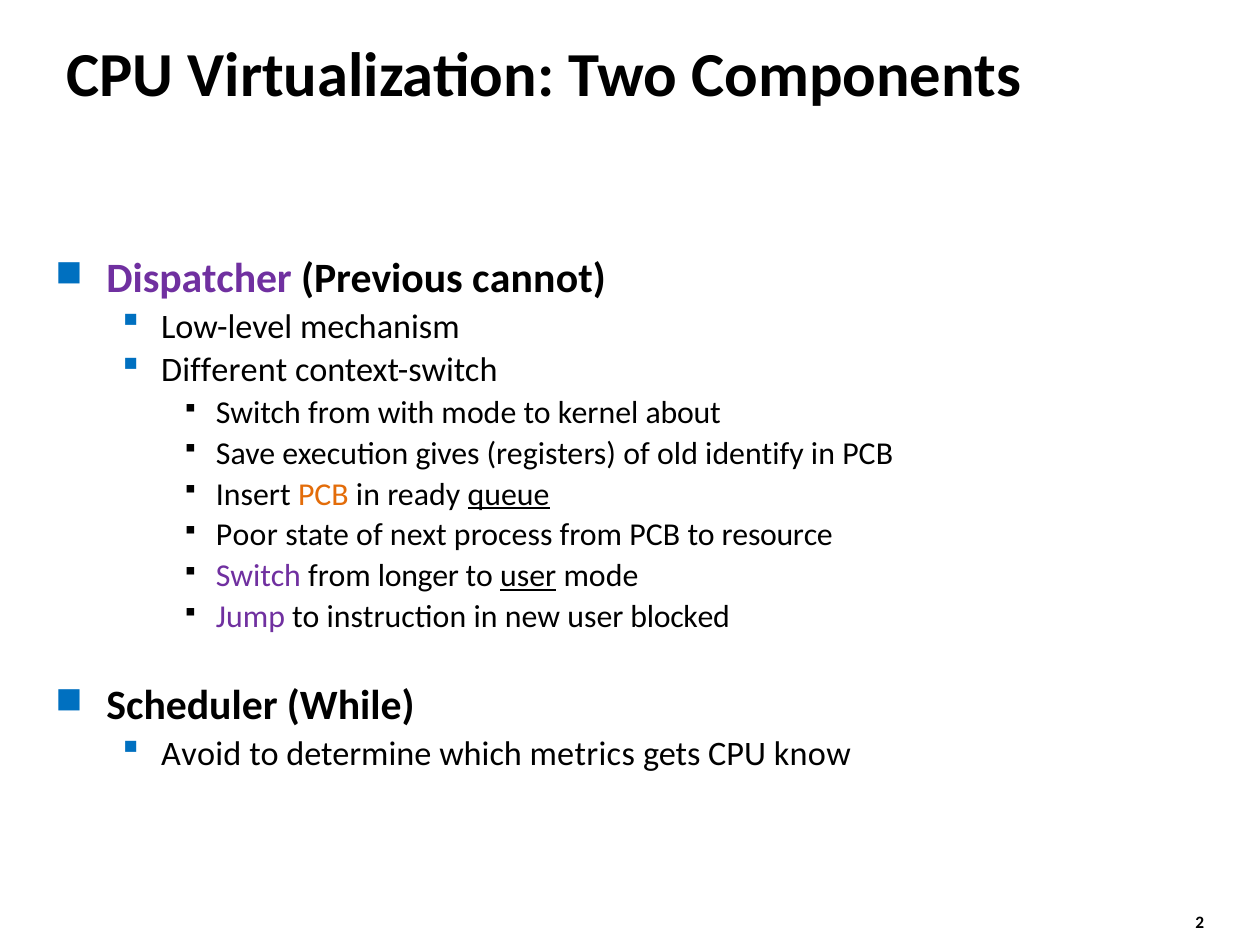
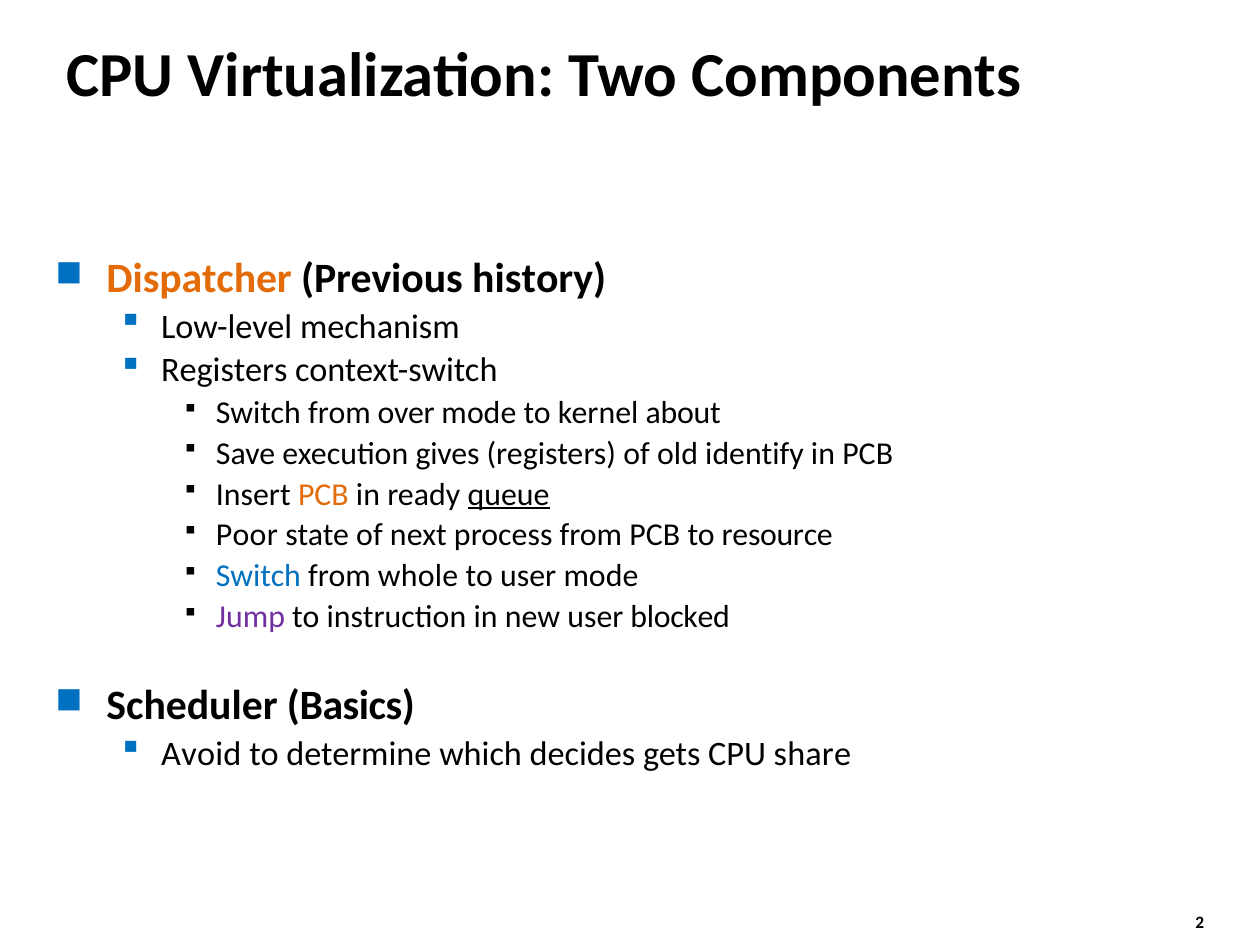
Dispatcher colour: purple -> orange (199, 279)
cannot: cannot -> history (539, 279)
Different: Different -> Registers (224, 371)
with: with -> over (406, 413)
Switch colour: purple -> blue (258, 576)
longer: longer -> whole (418, 576)
user underline: present -> none (528, 576)
While: While -> Basics (351, 706)
metrics: metrics -> decides (582, 754)
know: know -> share (812, 754)
